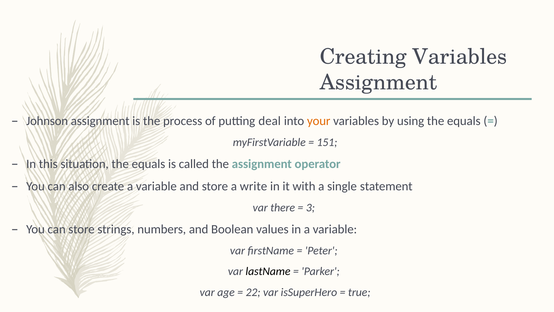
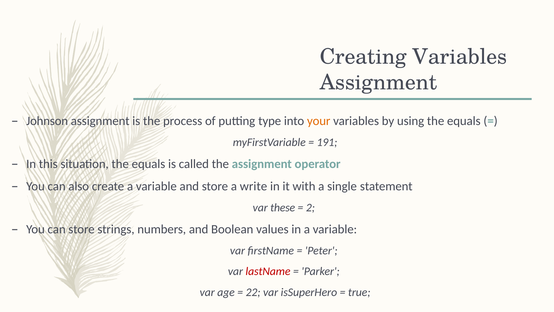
deal: deal -> type (270, 121)
151: 151 -> 191 (327, 142)
there: there -> these (283, 207)
3: 3 -> 2 (310, 207)
lastName colour: black -> red (268, 271)
